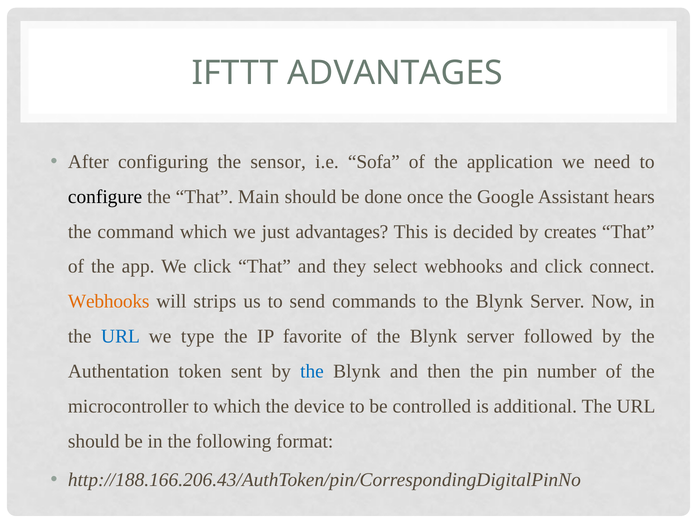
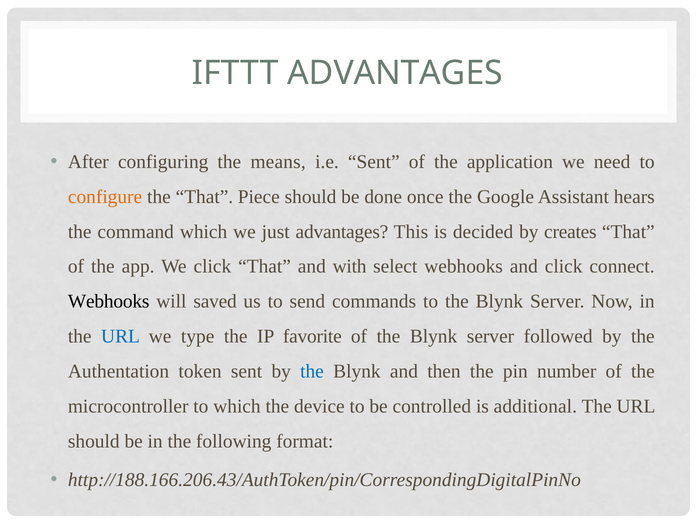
sensor: sensor -> means (278, 162)
i.e Sofa: Sofa -> Sent (374, 162)
configure colour: black -> orange (105, 197)
Main: Main -> Piece (259, 197)
they: they -> with (350, 266)
Webhooks colour: orange -> black (109, 301)
strips: strips -> saved (215, 301)
